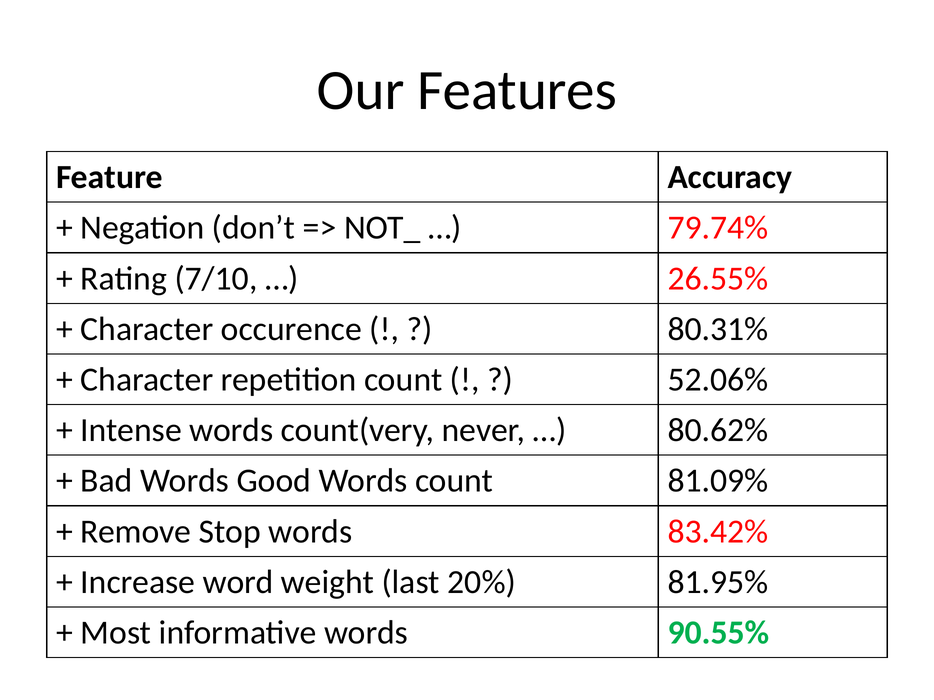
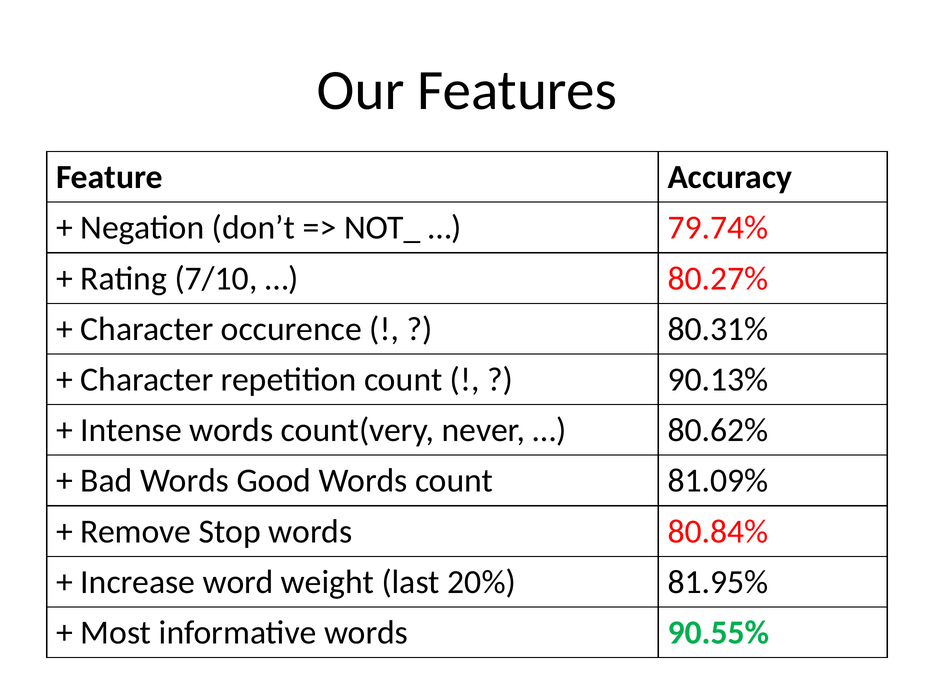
26.55%: 26.55% -> 80.27% (718, 279)
52.06%: 52.06% -> 90.13% (718, 380)
83.42%: 83.42% -> 80.84% (718, 532)
